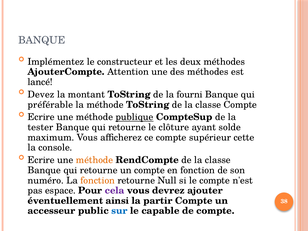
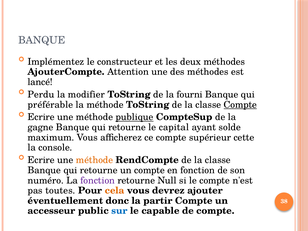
Devez: Devez -> Perdu (41, 95)
montant: montant -> modifier (86, 95)
Compte underline: none -> present (240, 105)
tester: tester -> gagne (41, 127)
clôture: clôture -> capital (174, 127)
fonction colour: orange -> purple (98, 180)
espace: espace -> toutes (60, 191)
cela colour: purple -> orange (115, 191)
ainsi: ainsi -> donc (117, 201)
